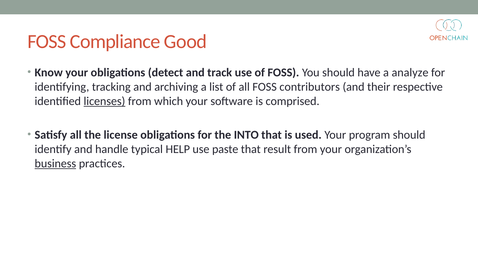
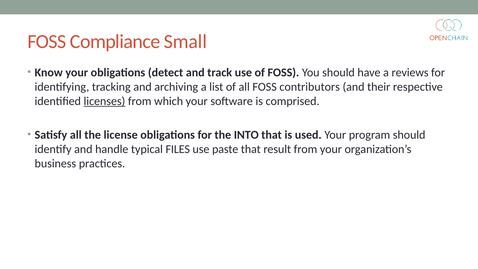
Good: Good -> Small (185, 42)
analyze: analyze -> reviews (410, 73)
HELP: HELP -> FILES (178, 149)
business underline: present -> none (55, 163)
